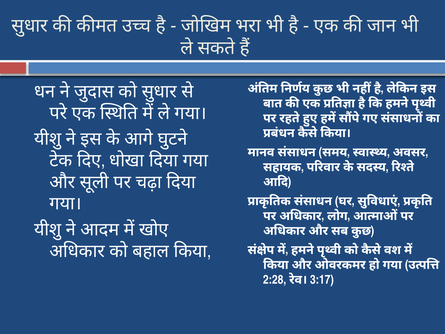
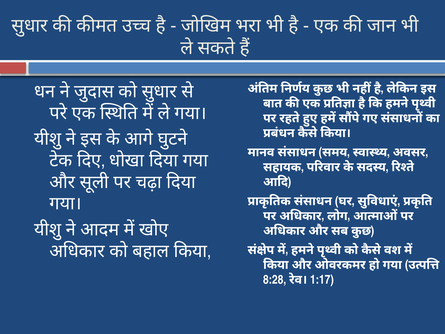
2:28: 2:28 -> 8:28 (275, 279)
3:17: 3:17 -> 1:17 (322, 279)
